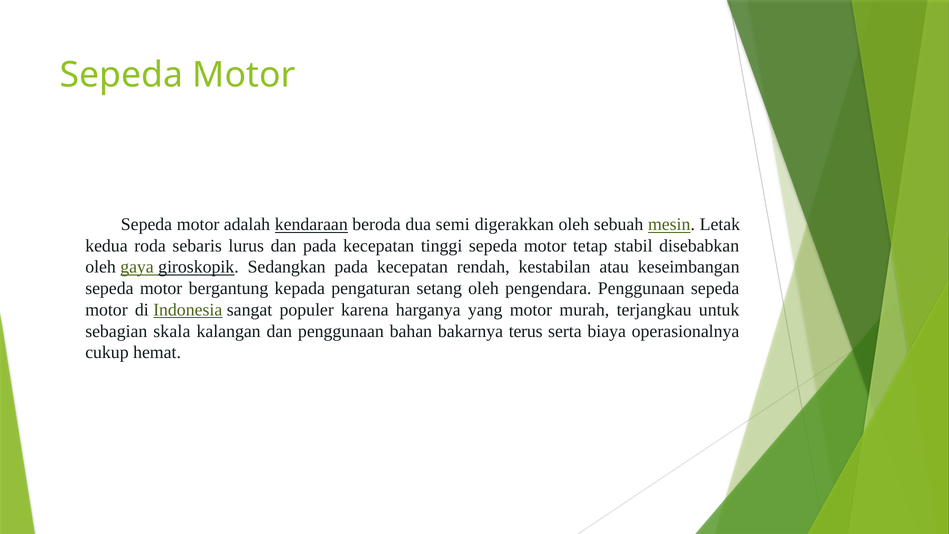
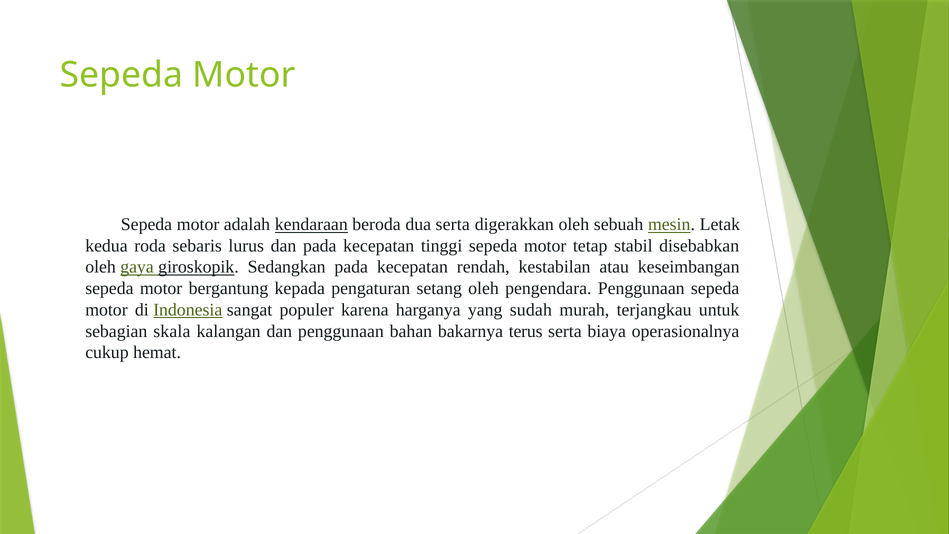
dua semi: semi -> serta (453, 224)
yang motor: motor -> sudah (531, 310)
